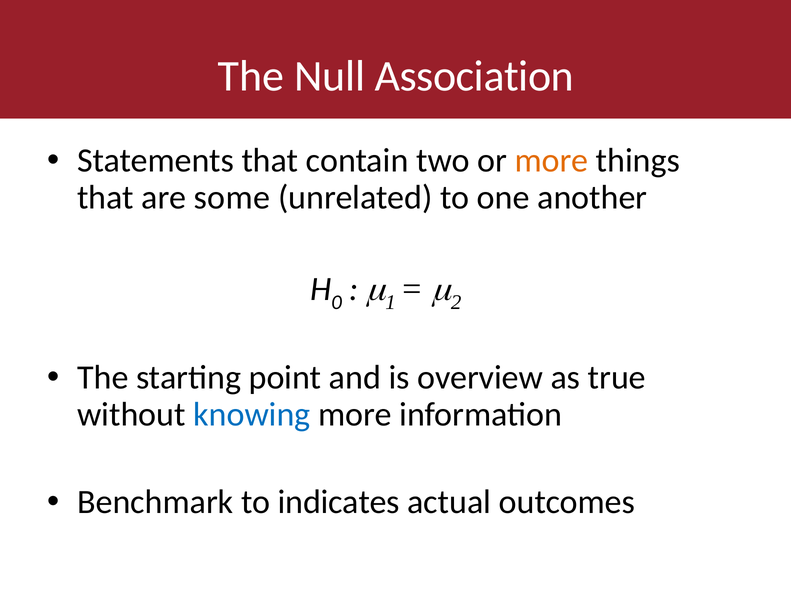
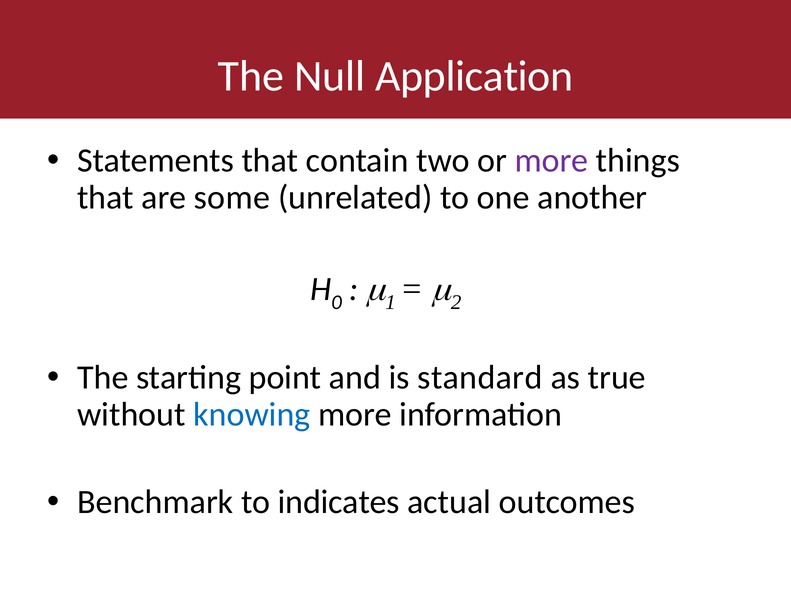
Association: Association -> Application (474, 76)
more colour: orange -> purple (551, 161)
overview: overview -> standard (480, 378)
